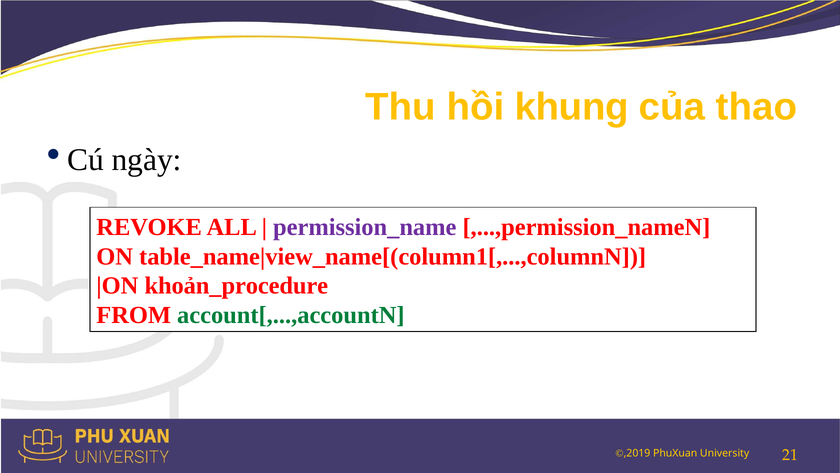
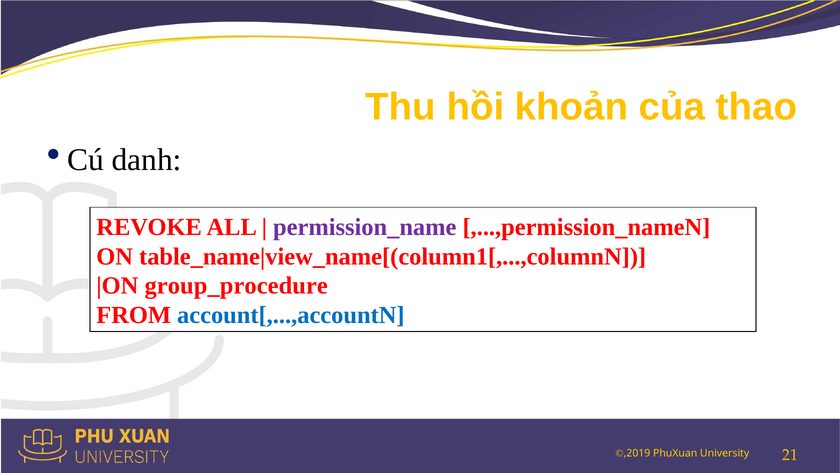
khung: khung -> khoản (572, 107)
ngày: ngày -> danh (147, 160)
khoản_procedure: khoản_procedure -> group_procedure (236, 286)
account[,...,accountN colour: green -> blue (291, 315)
